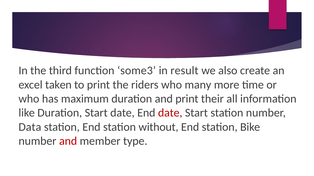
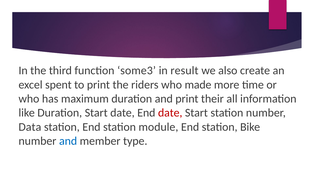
taken: taken -> spent (58, 85)
many: many -> made (198, 85)
without: without -> module (158, 127)
and colour: red -> blue (68, 141)
